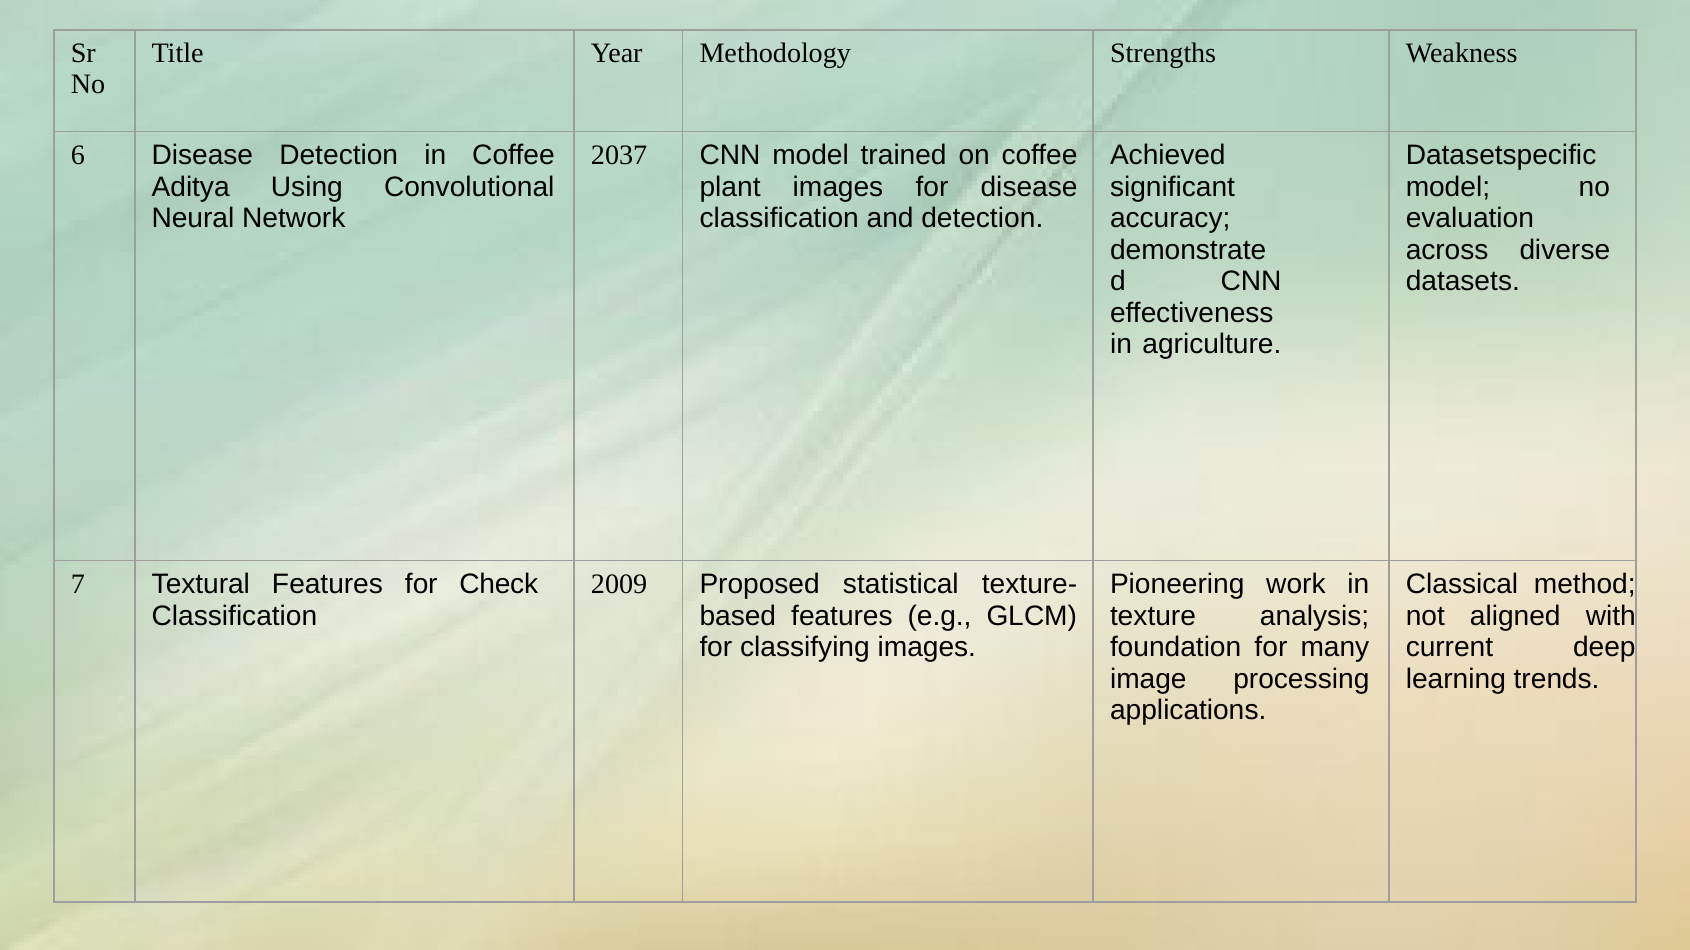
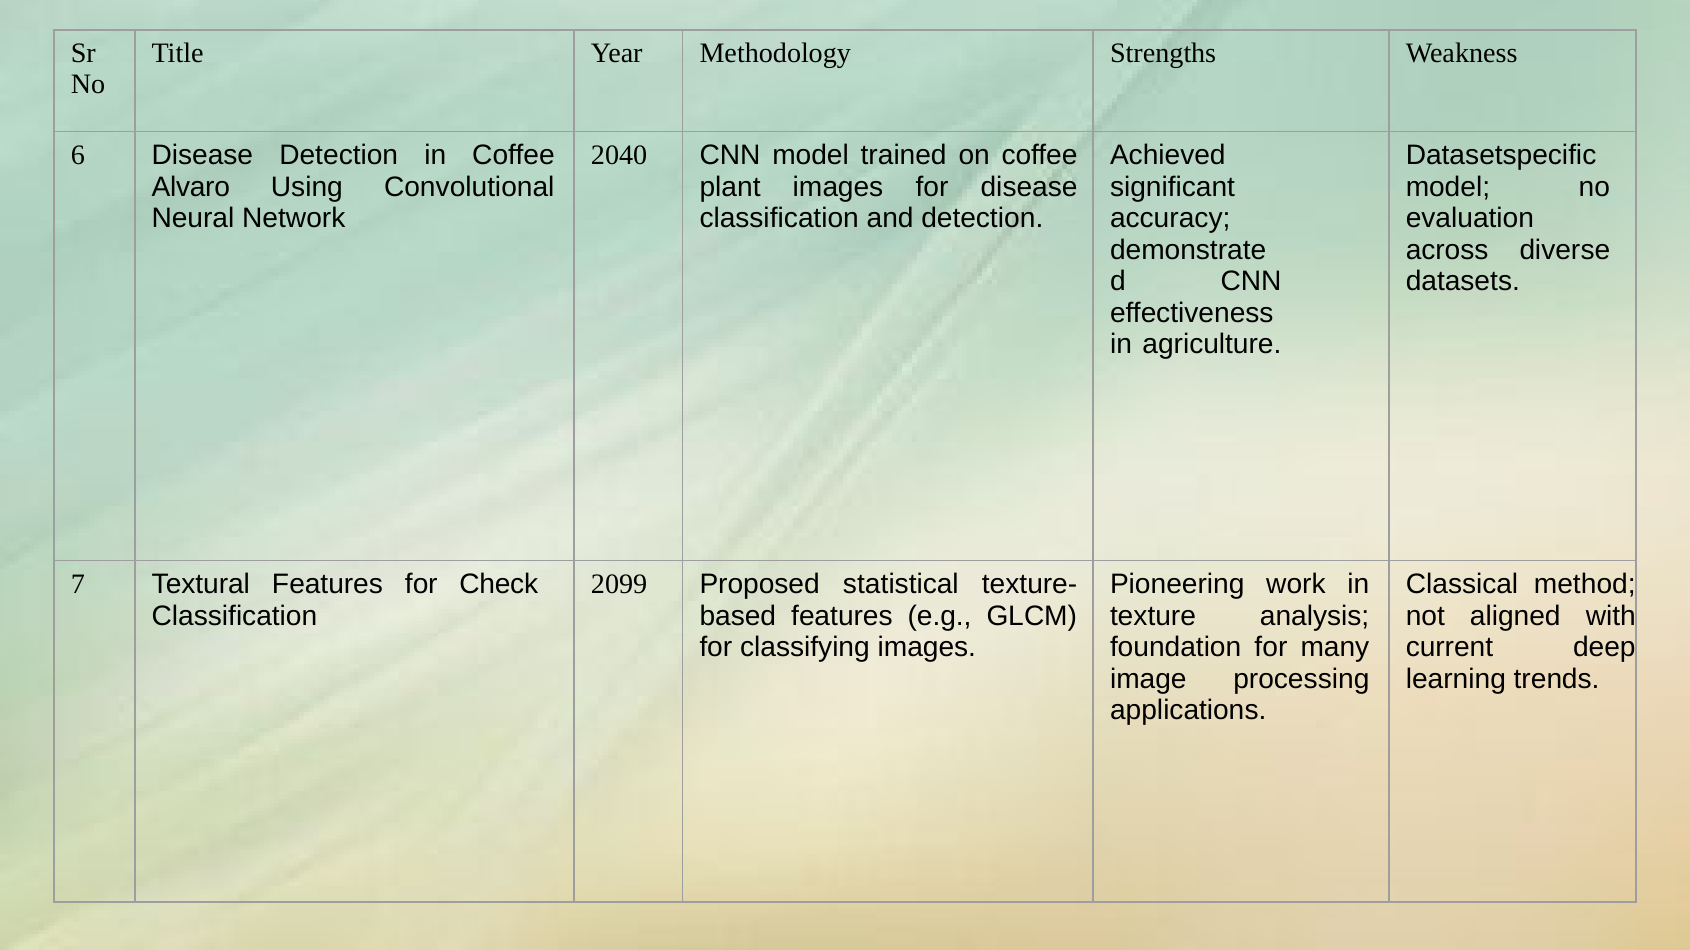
2037: 2037 -> 2040 (619, 155)
Aditya: Aditya -> Alvaro (191, 187)
2009: 2009 -> 2099 (619, 584)
